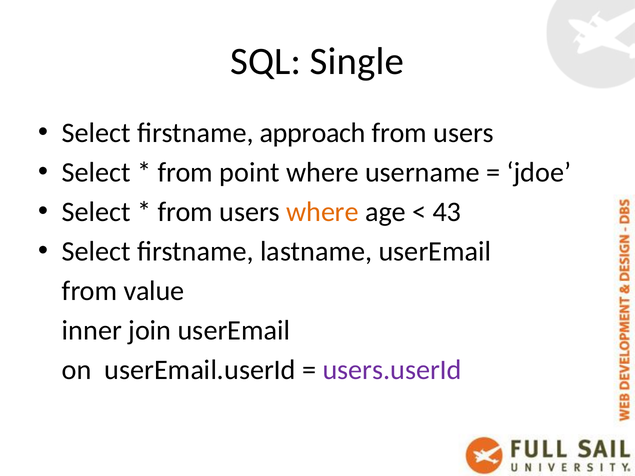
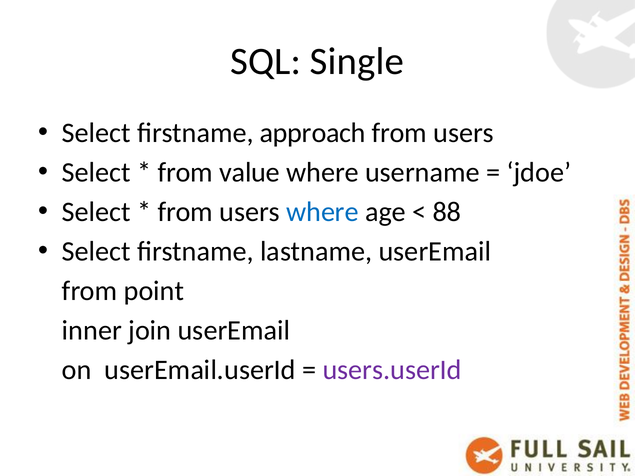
point: point -> value (250, 173)
where colour: orange -> blue (322, 212)
43: 43 -> 88 (447, 212)
value: value -> point (154, 291)
